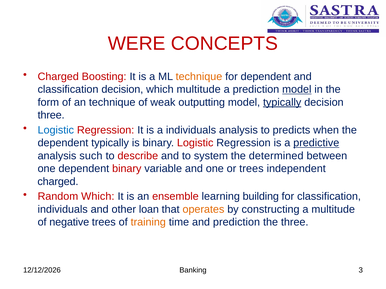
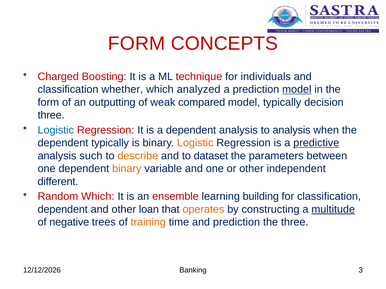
WERE: WERE -> FORM (137, 44)
technique colour: orange -> red (199, 77)
for dependent: dependent -> individuals (266, 77)
classification decision: decision -> whether (122, 90)
which multitude: multitude -> analyzed (199, 90)
an technique: technique -> outputting (112, 102)
outputting: outputting -> compared (202, 102)
typically underline: present -> none (282, 102)
a individuals: individuals -> dependent (191, 130)
to predicts: predicts -> analysis (292, 130)
Logistic colour: red -> orange (195, 143)
describe colour: red -> orange (138, 156)
system: system -> dataset (211, 156)
determined: determined -> parameters (276, 156)
binary colour: red -> orange (127, 169)
or trees: trees -> other (251, 169)
charged: charged -> different (58, 182)
individuals: individuals -> dependent (63, 210)
multitude underline: none -> present (333, 210)
